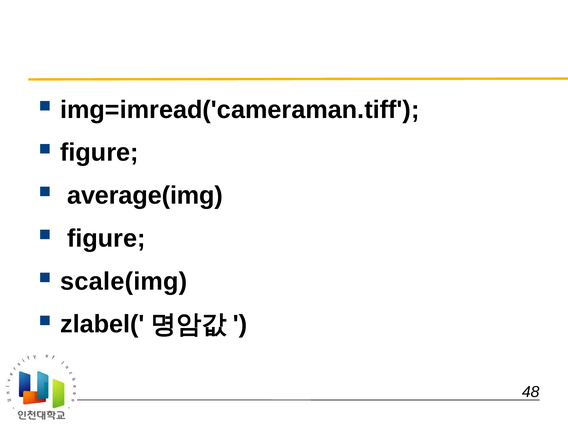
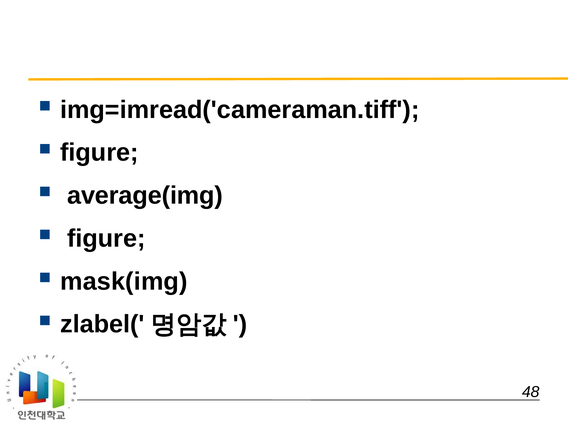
scale(img: scale(img -> mask(img (124, 281)
